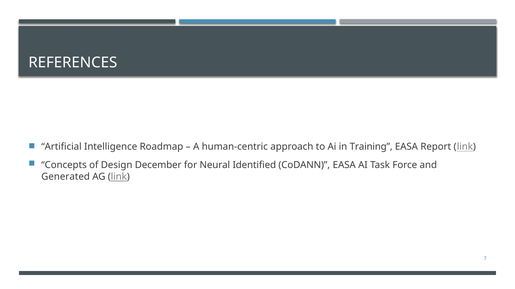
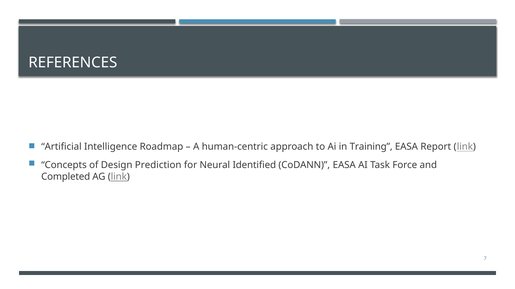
December: December -> Prediction (158, 165)
Generated: Generated -> Completed (66, 177)
